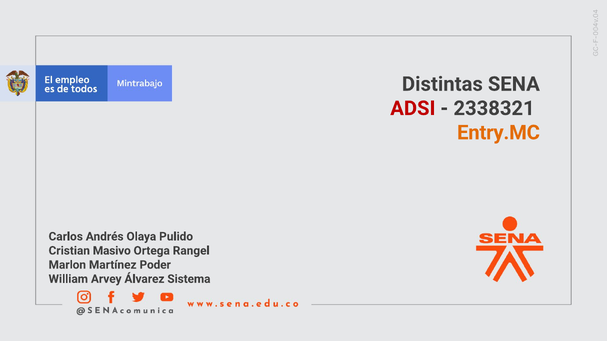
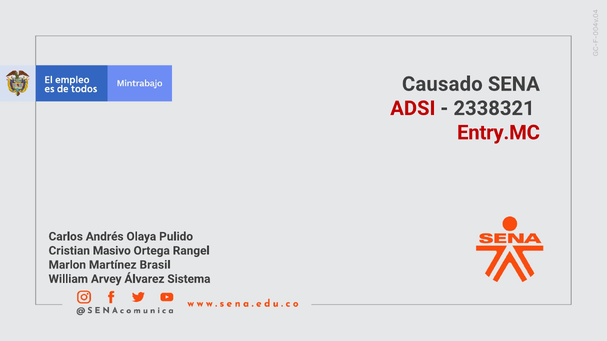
Distintas: Distintas -> Causado (442, 84)
Entry.MC colour: orange -> red (498, 133)
Poder: Poder -> Brasil (155, 265)
